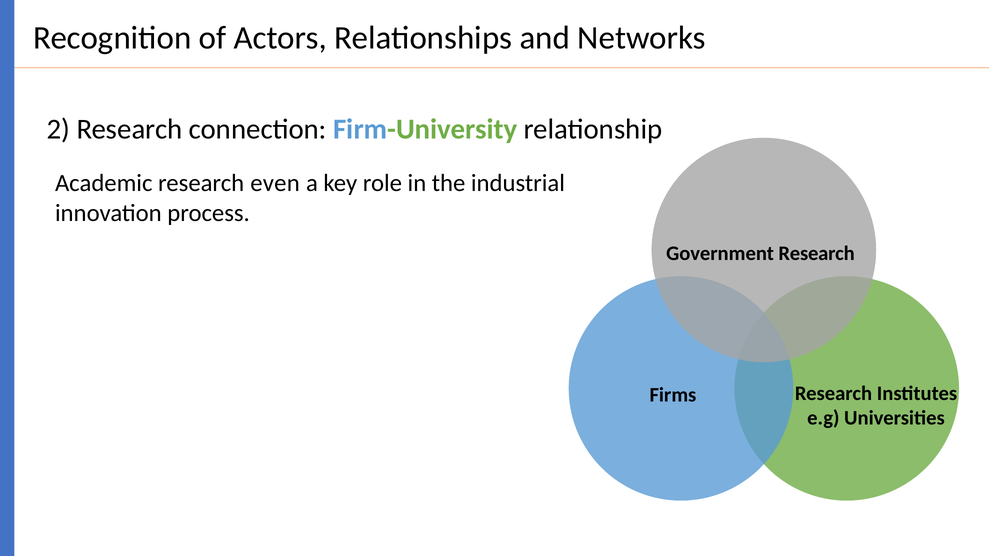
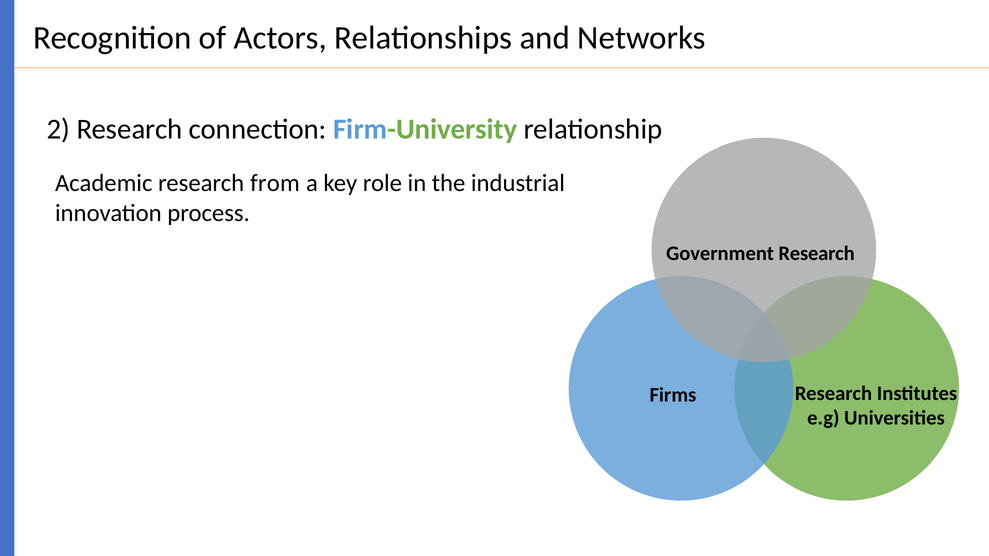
even: even -> from (275, 183)
